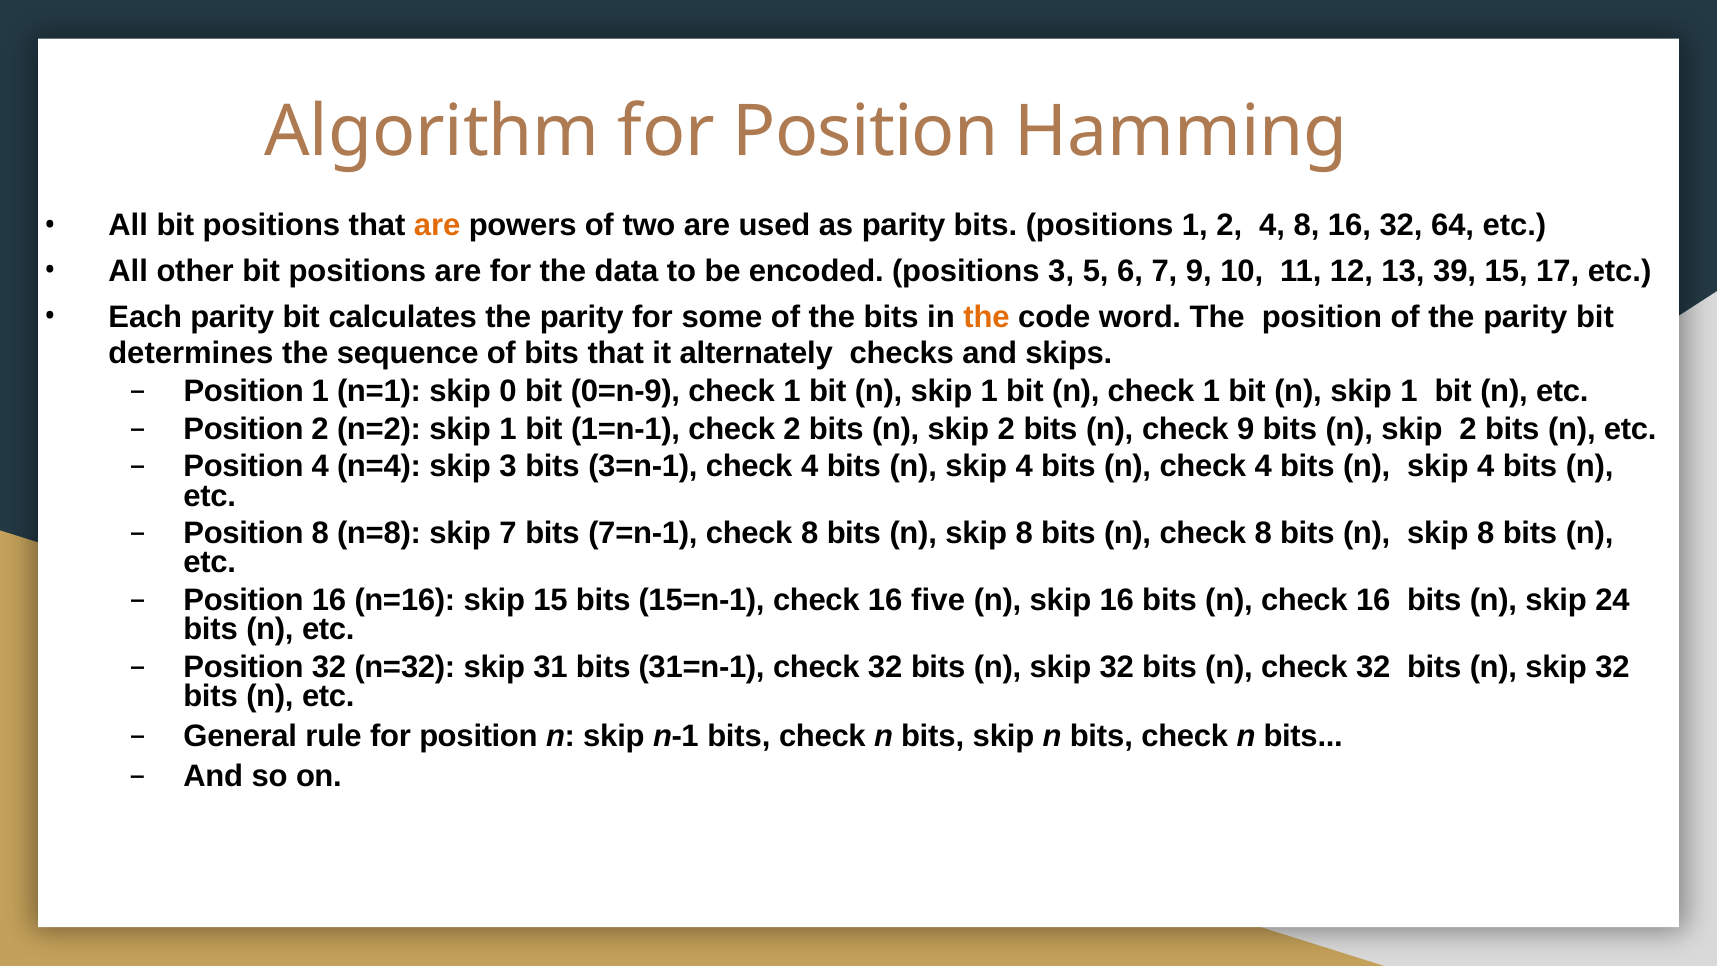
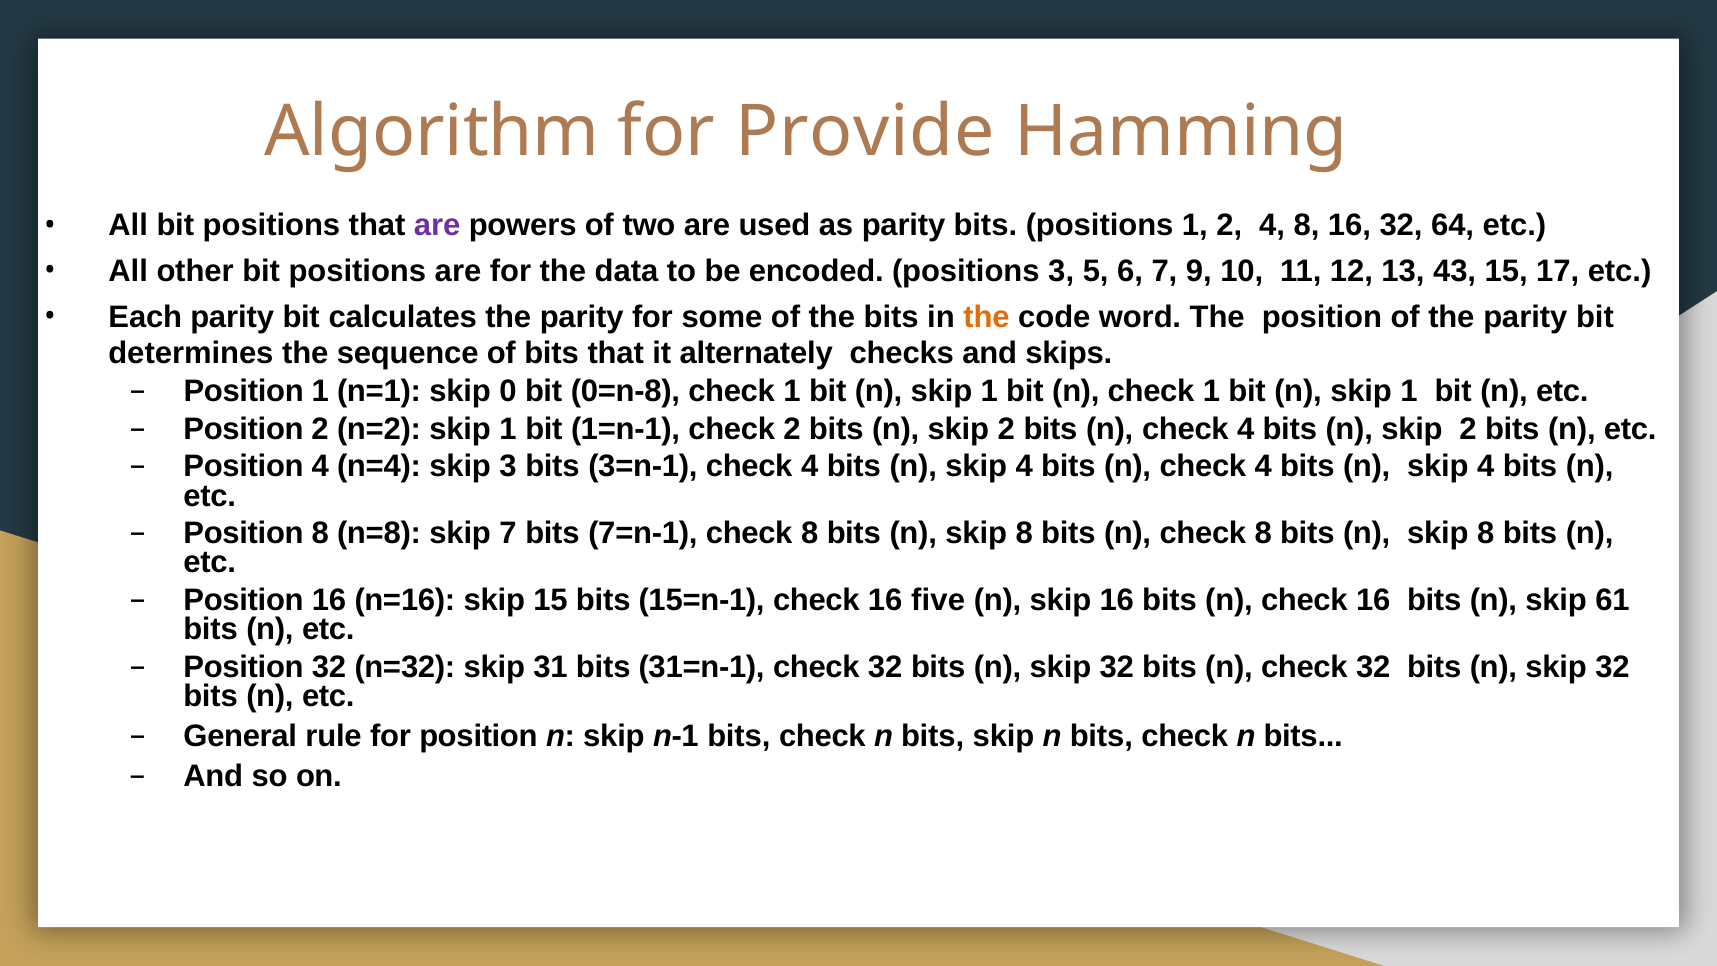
Algorithm for Position: Position -> Provide (865, 132)
are colour: orange -> purple (437, 225)
39: 39 -> 43 (1455, 271)
0=n-9: 0=n-9 -> 0=n-8 (625, 391)
9: 9 -> 4 (1246, 429)
24: 24 -> 61 (1613, 600)
